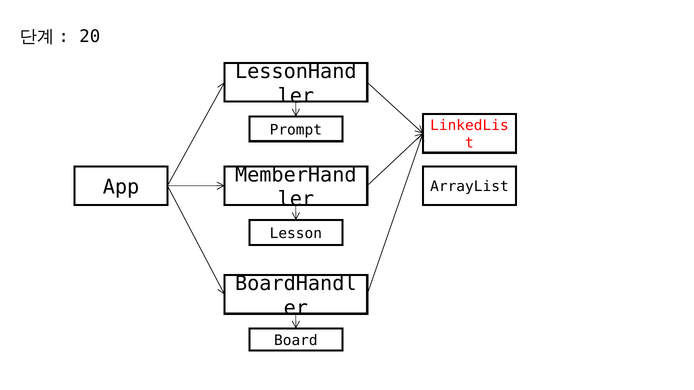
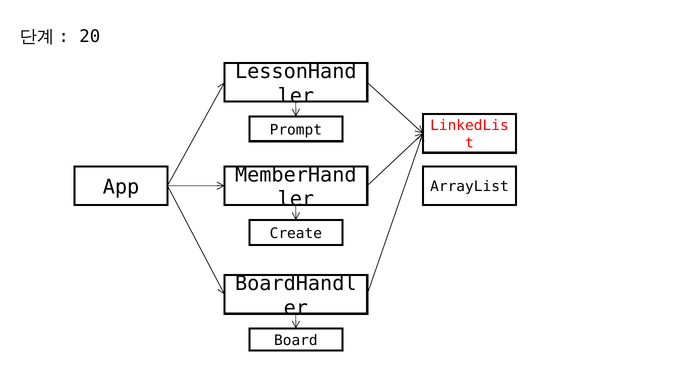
Lesson: Lesson -> Create (296, 234)
